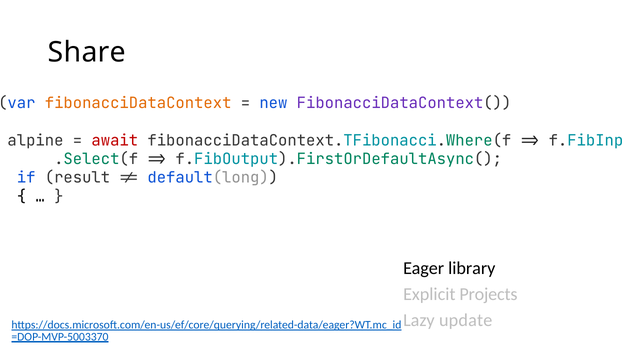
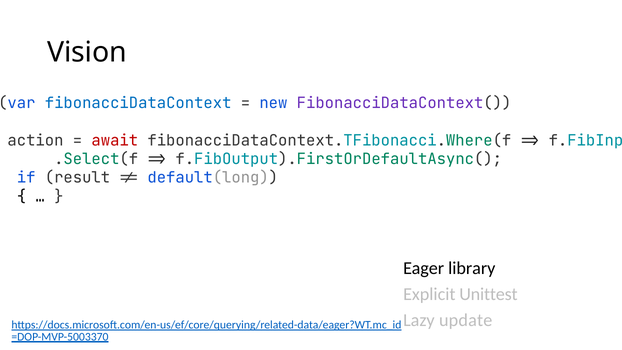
Share: Share -> Vision (87, 52)
fibonacciDataContext colour: orange -> blue (138, 103)
alpine: alpine -> action (35, 140)
Projects: Projects -> Unittest (488, 294)
